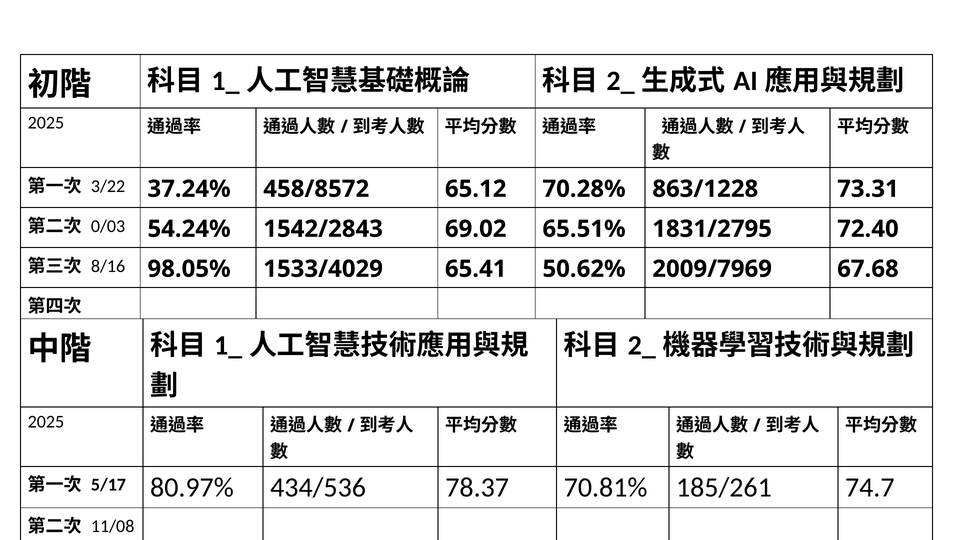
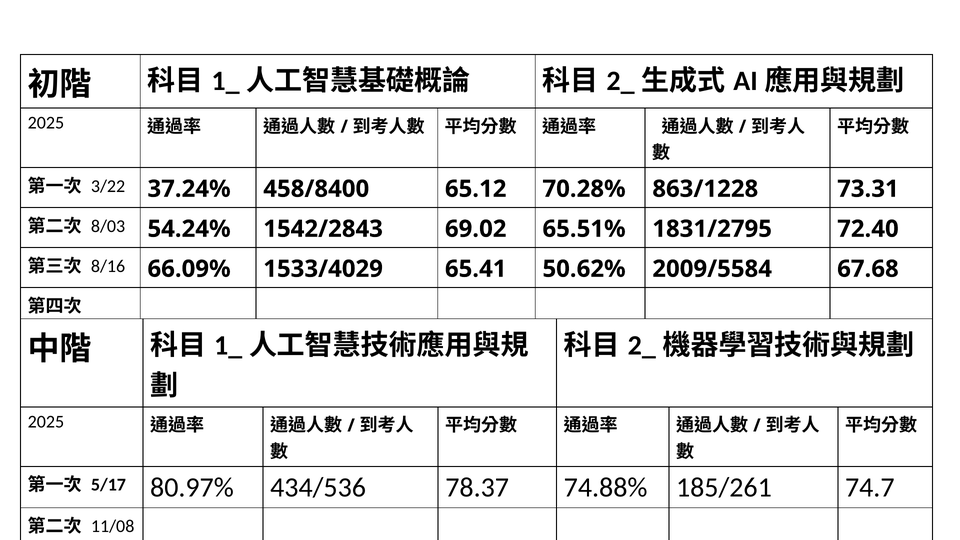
458/8572: 458/8572 -> 458/8400 (316, 189)
0/03: 0/03 -> 8/03 (108, 226)
98.05%: 98.05% -> 66.09% (189, 269)
2009/7969: 2009/7969 -> 2009/5584 (712, 269)
70.81%: 70.81% -> 74.88% (606, 487)
